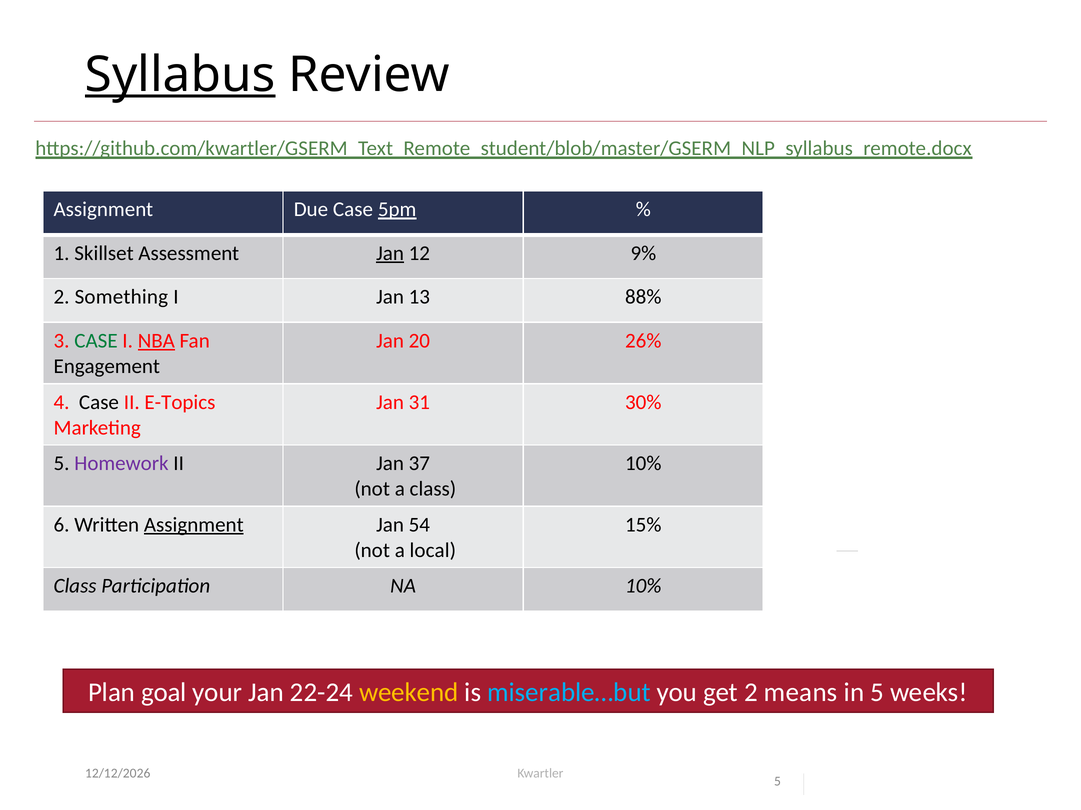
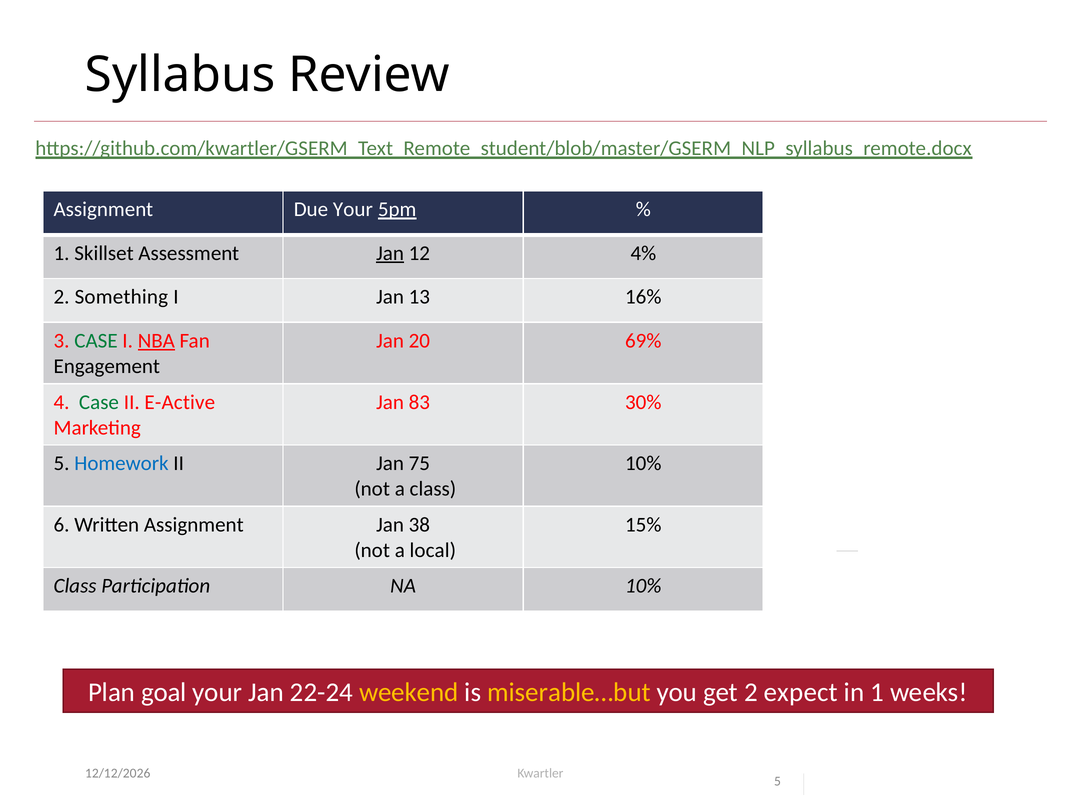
Syllabus underline: present -> none (180, 75)
Due Case: Case -> Your (353, 210)
9%: 9% -> 4% (643, 253)
88%: 88% -> 16% (643, 297)
26%: 26% -> 69% (643, 341)
Case colour: black -> green (99, 402)
E-Topics: E-Topics -> E-Active (180, 402)
31: 31 -> 83 (419, 402)
Homework colour: purple -> blue (121, 464)
37: 37 -> 75 (419, 464)
Assignment underline: present -> none (194, 525)
54: 54 -> 38 (419, 525)
miserable…but colour: light blue -> yellow (569, 693)
means: means -> expect (801, 693)
in 5: 5 -> 1 (877, 693)
